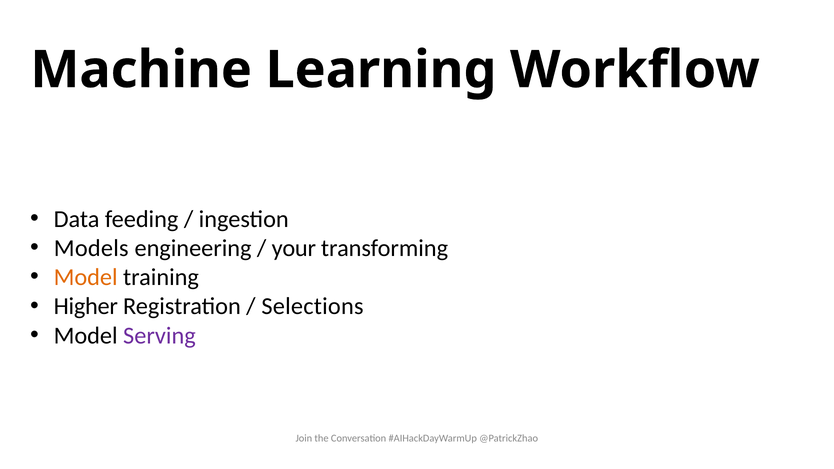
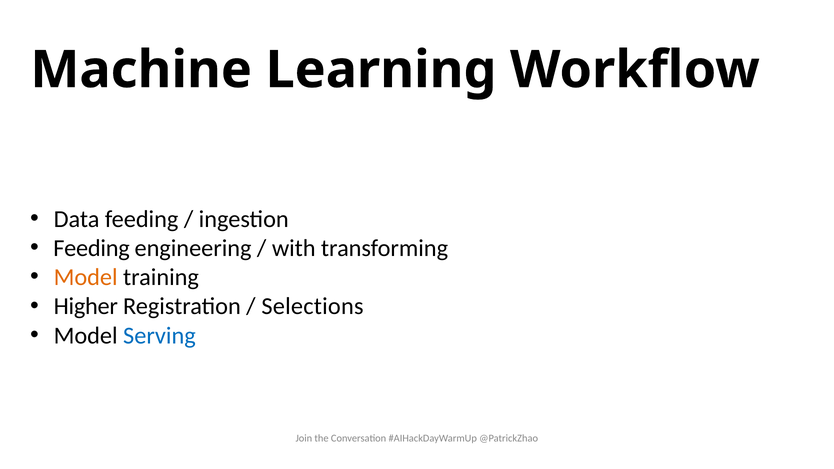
Models: Models -> Feeding (91, 248)
your: your -> with (294, 248)
Serving colour: purple -> blue (159, 336)
